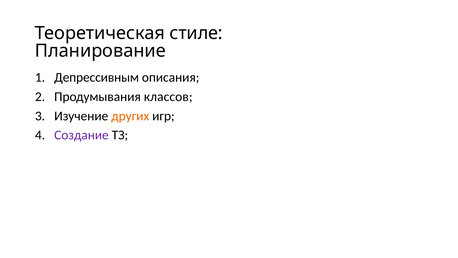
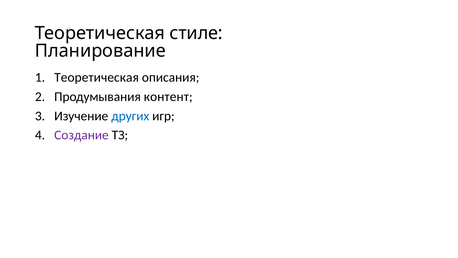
Депрессивным: Депрессивным -> Теоретическая (97, 77)
классов: классов -> контент (168, 97)
других colour: orange -> blue (130, 116)
